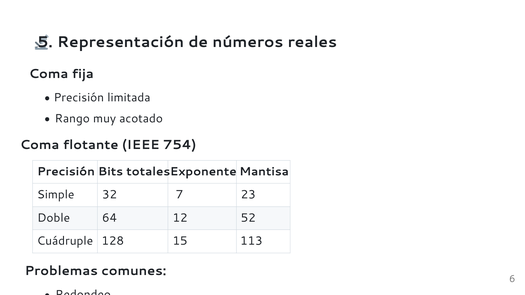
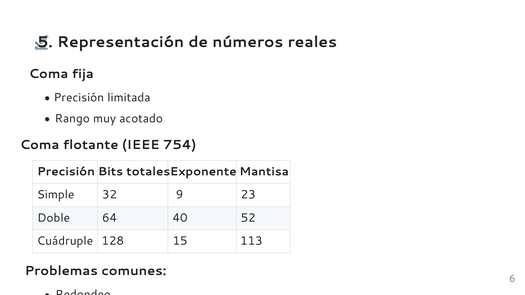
7: 7 -> 9 (180, 195)
12: 12 -> 40 (180, 218)
